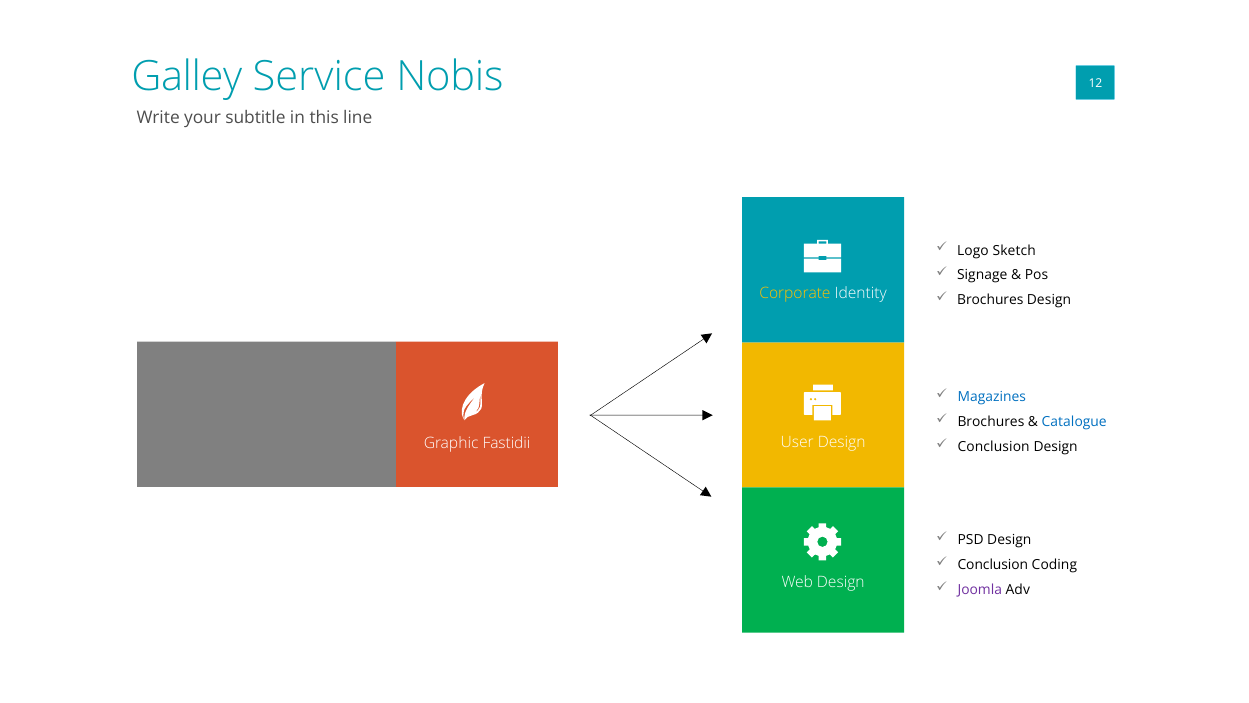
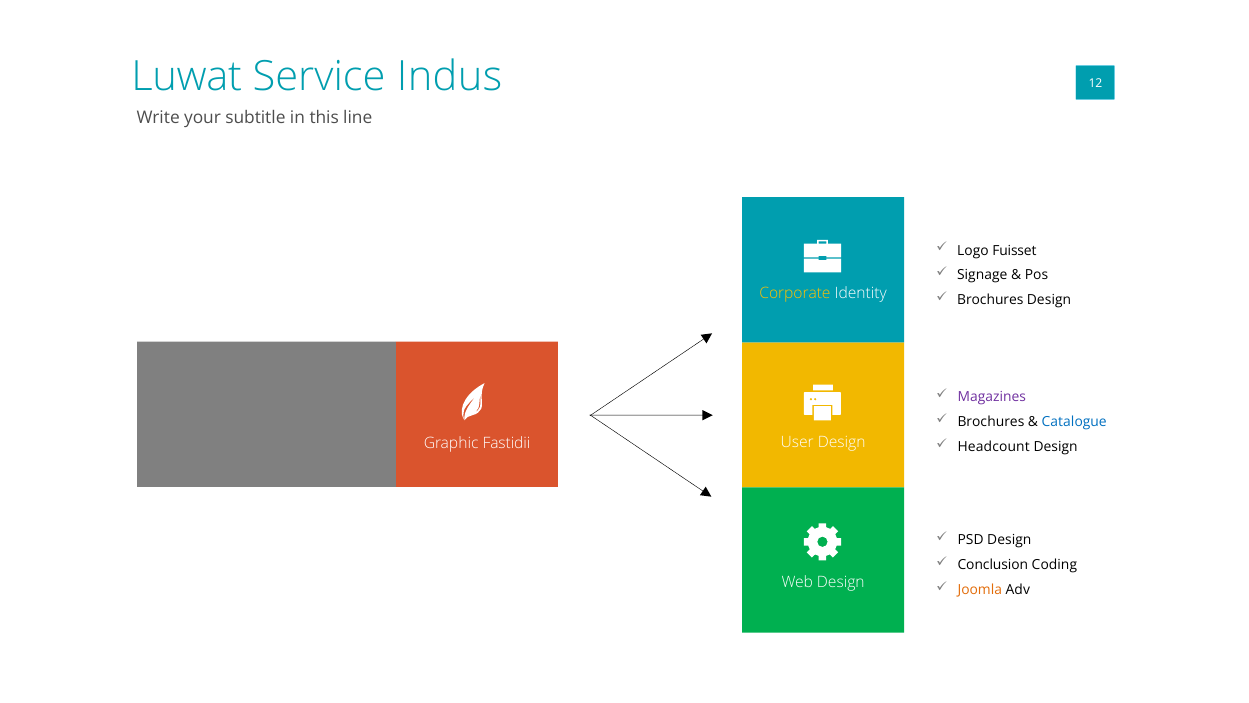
Galley: Galley -> Luwat (187, 77)
Nobis: Nobis -> Indus (450, 77)
Sketch: Sketch -> Fuisset (1014, 250)
Magazines colour: blue -> purple (992, 397)
Conclusion: Conclusion -> Headcount (994, 447)
Joomla colour: purple -> orange (980, 590)
